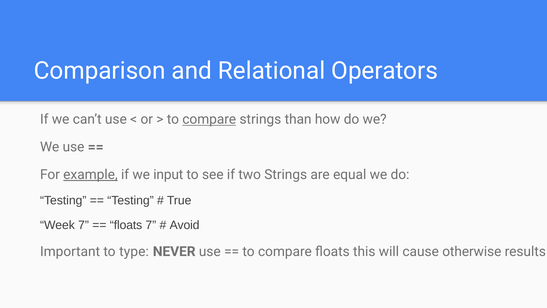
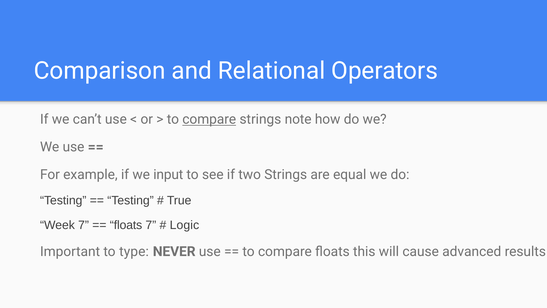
than: than -> note (298, 119)
example underline: present -> none (90, 174)
Avoid: Avoid -> Logic (184, 225)
otherwise: otherwise -> advanced (472, 251)
